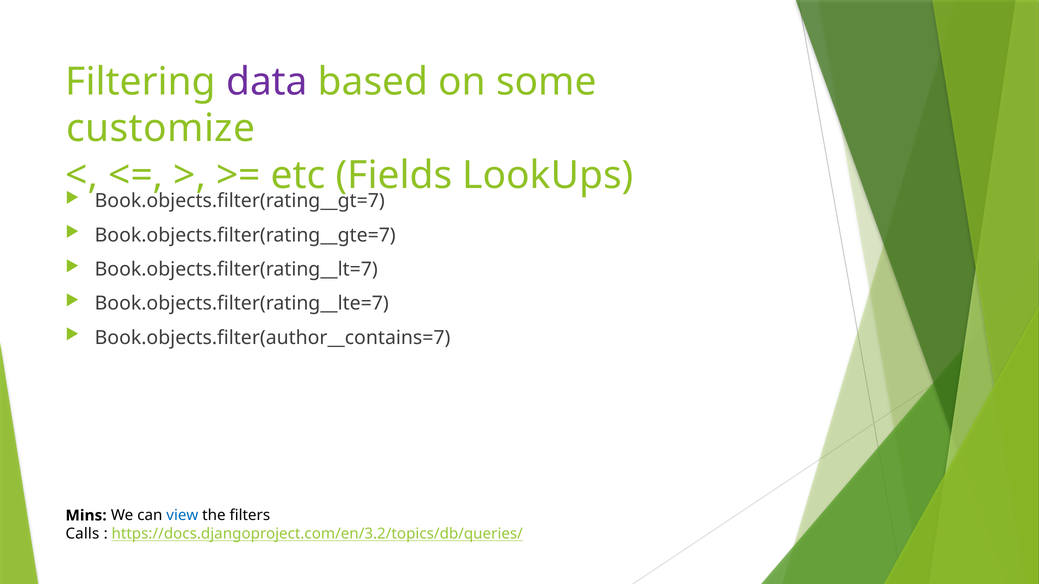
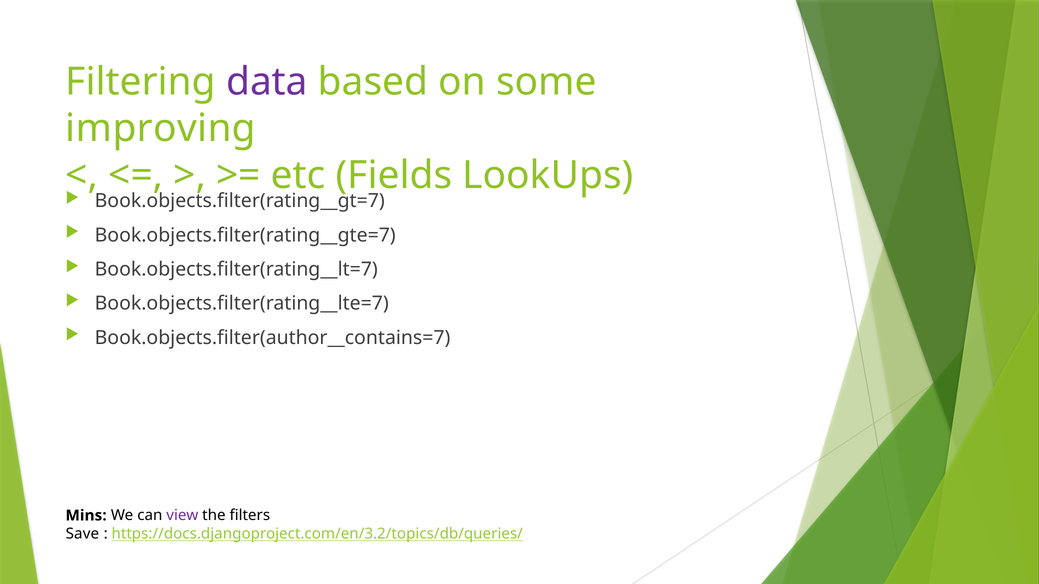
customize: customize -> improving (161, 129)
view colour: blue -> purple (182, 516)
Calls: Calls -> Save (82, 534)
